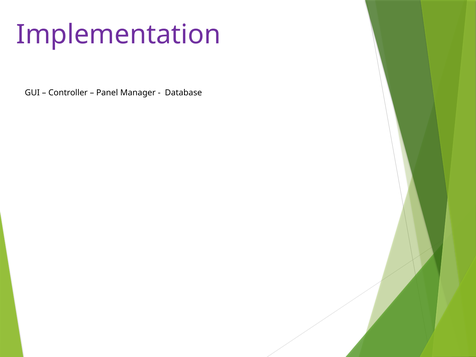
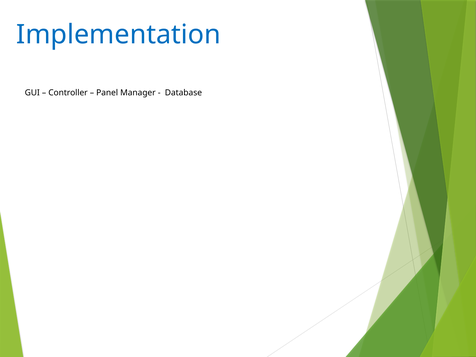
Implementation colour: purple -> blue (119, 35)
